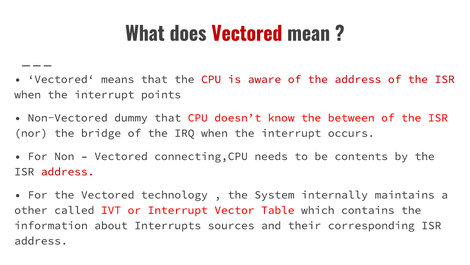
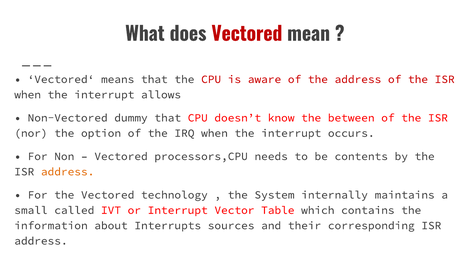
points: points -> allows (161, 94)
bridge: bridge -> option (101, 133)
connecting,CPU: connecting,CPU -> processors,CPU (201, 156)
address colour: red -> orange (68, 171)
other: other -> small (31, 210)
